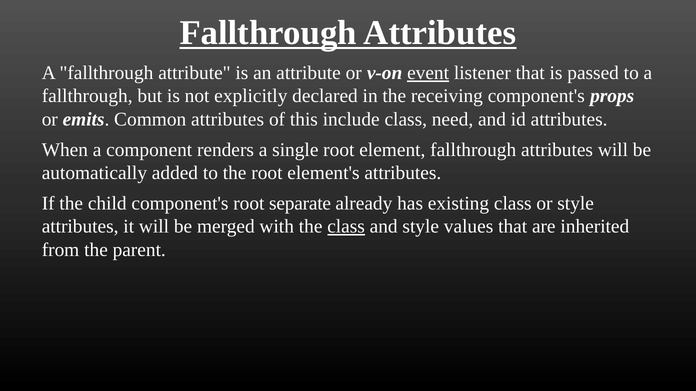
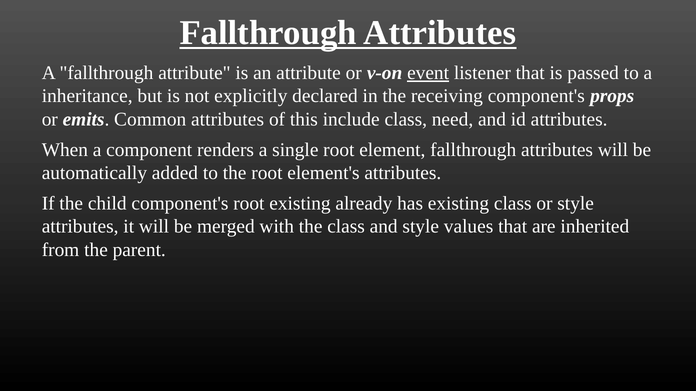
fallthrough: fallthrough -> inheritance (87, 96)
root separate: separate -> existing (300, 204)
class underline: present -> none (346, 227)
